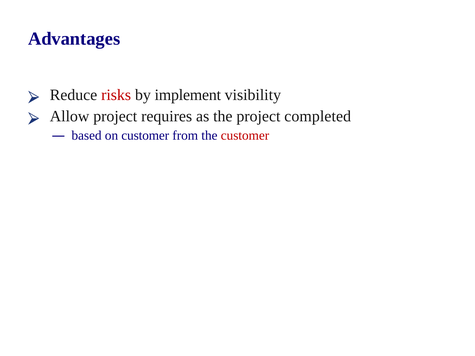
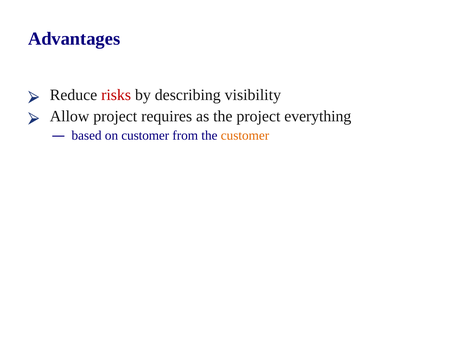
implement: implement -> describing (188, 95)
completed: completed -> everything (318, 116)
customer colour: red -> orange (245, 136)
